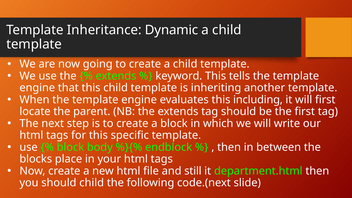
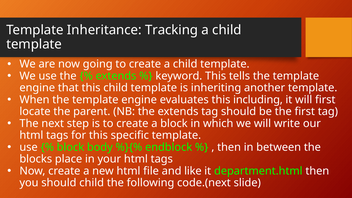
Dynamic: Dynamic -> Tracking (172, 30)
still: still -> like (193, 171)
